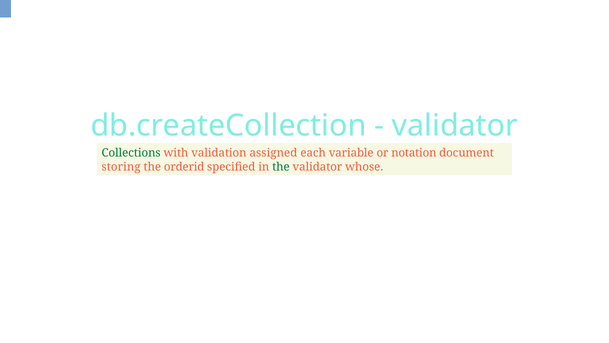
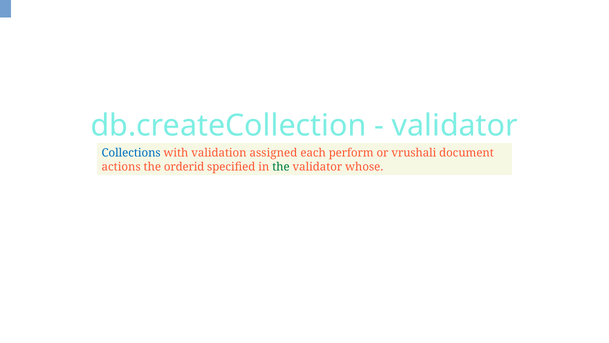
Collections colour: green -> blue (131, 153)
variable: variable -> perform (351, 153)
notation: notation -> vrushali (414, 153)
storing: storing -> actions (121, 167)
